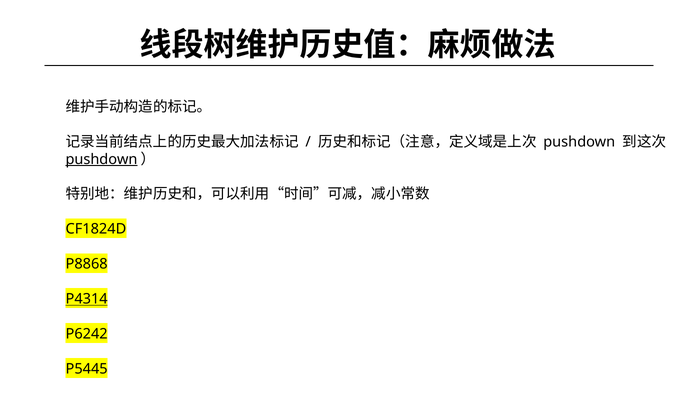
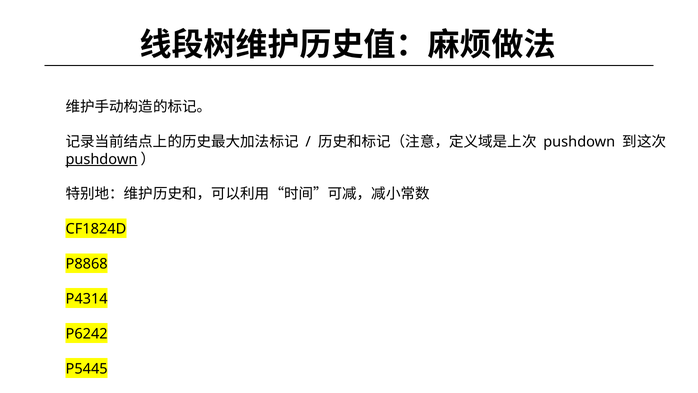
P4314 underline: present -> none (87, 299)
